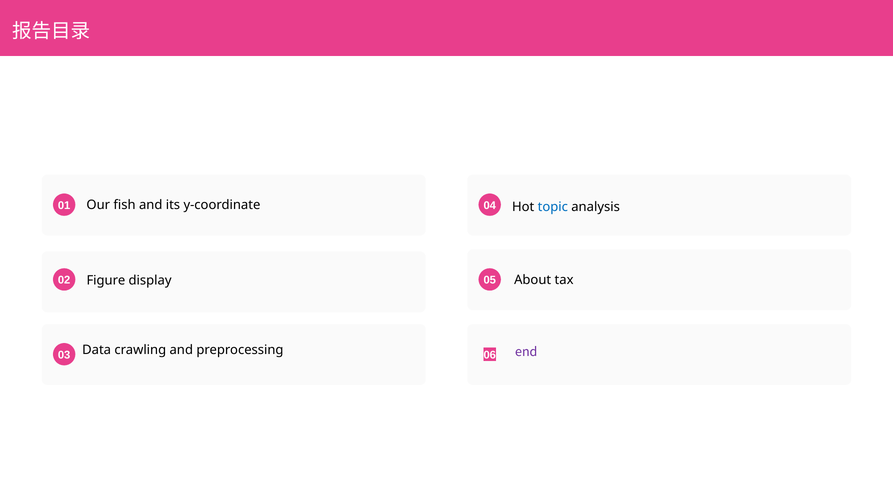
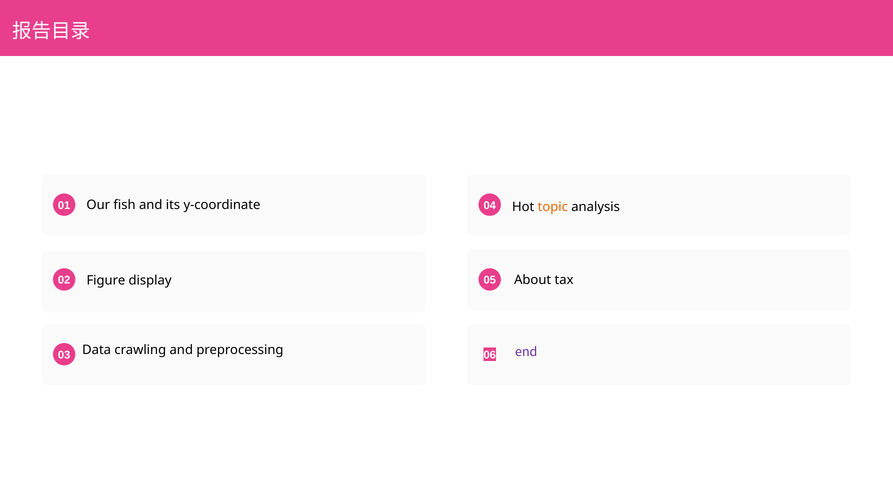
topic colour: blue -> orange (553, 207)
